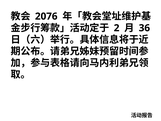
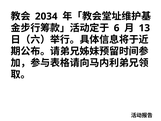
2076: 2076 -> 2034 (46, 16)
2: 2 -> 6 (117, 28)
36: 36 -> 13 (144, 28)
